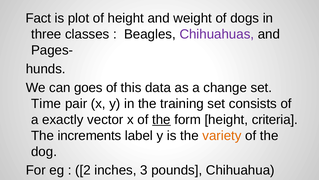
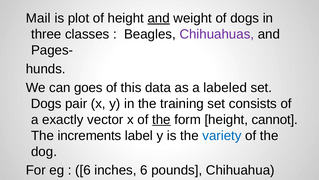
Fact: Fact -> Mail (38, 18)
and underline: none -> present (159, 18)
change: change -> labeled (225, 87)
Time: Time -> Dogs (46, 103)
criteria: criteria -> cannot (275, 119)
variety colour: orange -> blue (222, 135)
2: 2 -> 6 (83, 170)
inches 3: 3 -> 6 (144, 170)
